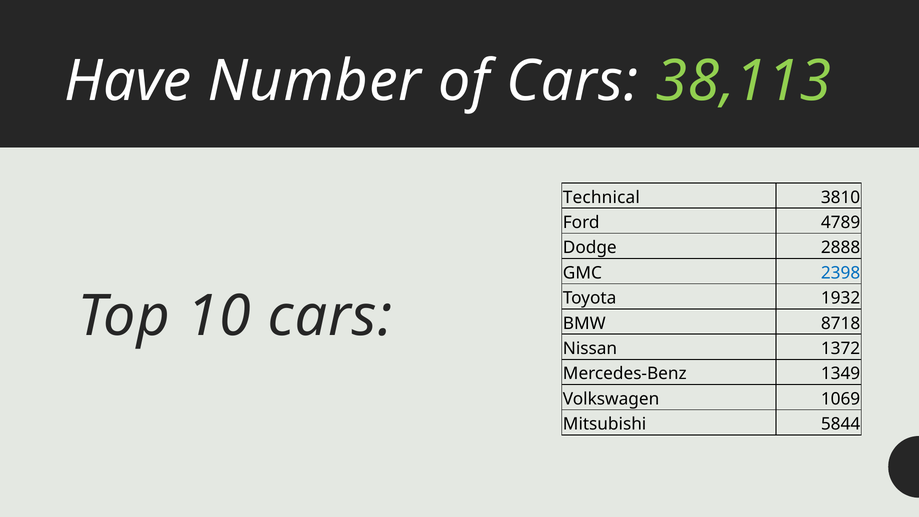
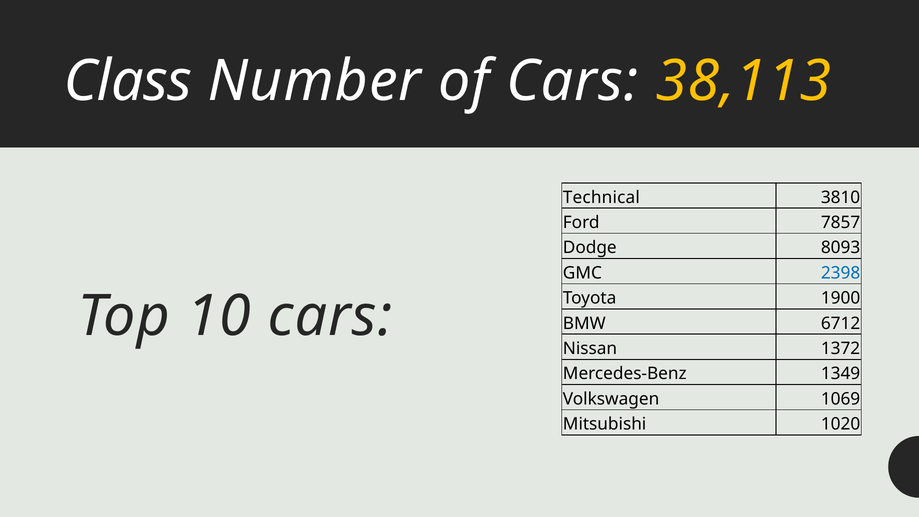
Have: Have -> Class (128, 81)
38,113 colour: light green -> yellow (744, 81)
4789: 4789 -> 7857 (841, 222)
2888: 2888 -> 8093 (841, 248)
1932: 1932 -> 1900 (841, 298)
8718: 8718 -> 6712 (841, 323)
5844: 5844 -> 1020 (841, 424)
